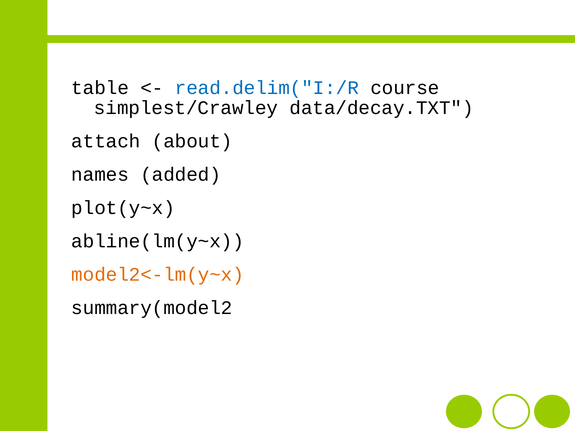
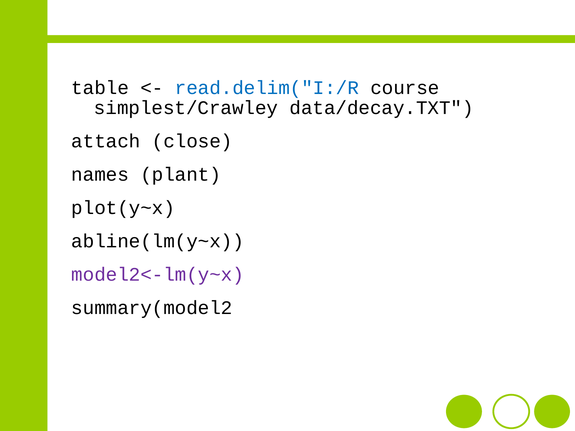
about: about -> close (192, 141)
added: added -> plant (181, 175)
model2<-lm(y~x colour: orange -> purple (158, 275)
